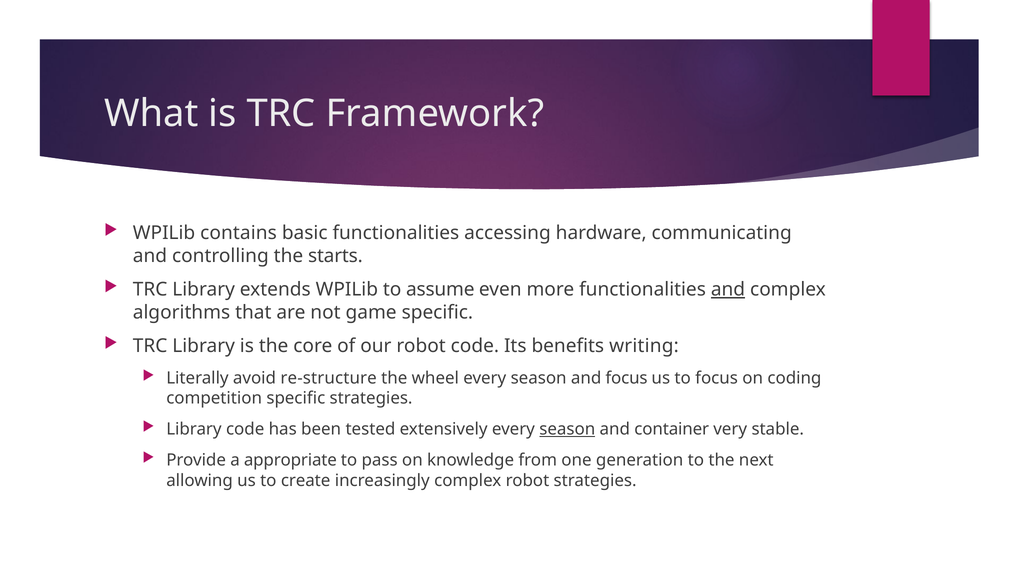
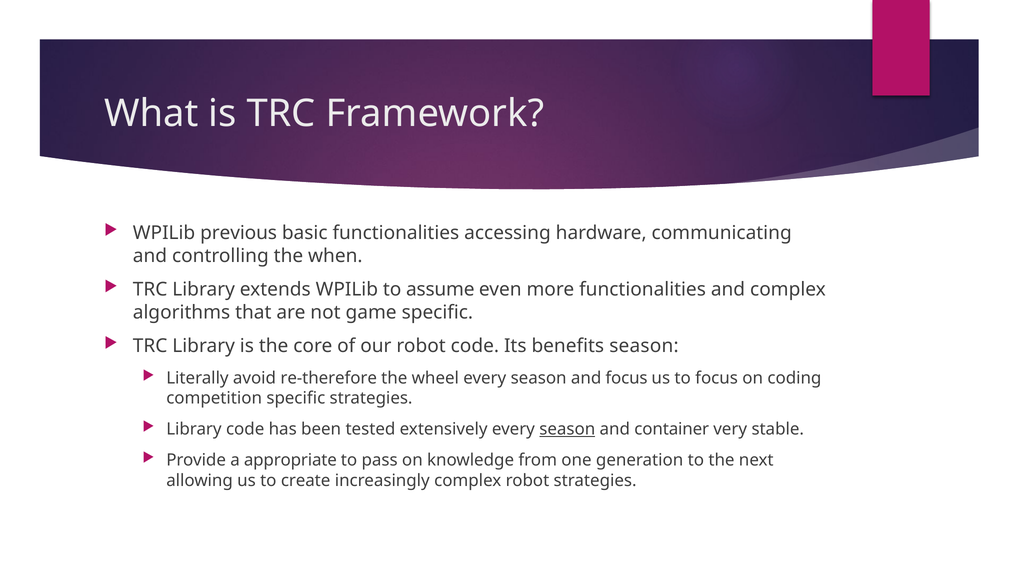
contains: contains -> previous (239, 233)
starts: starts -> when (335, 256)
and underline: present -> none (728, 290)
benefits writing: writing -> season (644, 346)
re-structure: re-structure -> re-therefore (329, 378)
